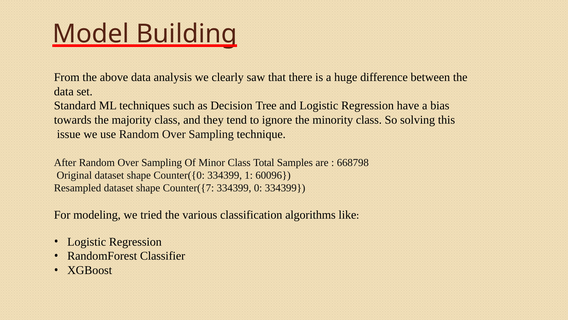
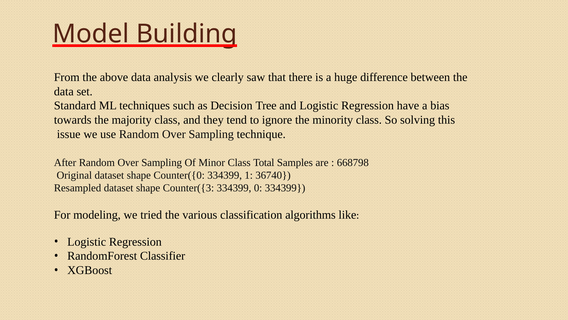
60096: 60096 -> 36740 (273, 175)
Counter({7: Counter({7 -> Counter({3 (188, 188)
